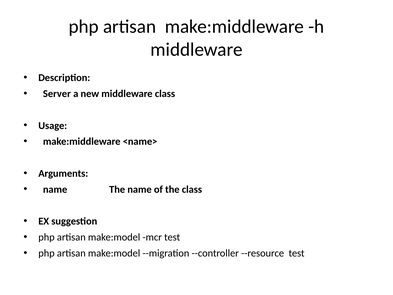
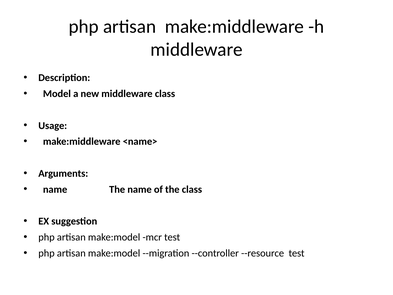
Server: Server -> Model (57, 94)
